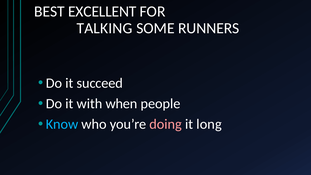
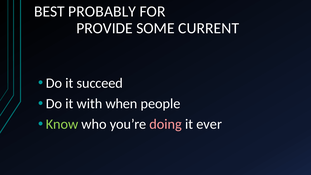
EXCELLENT: EXCELLENT -> PROBABLY (102, 11)
TALKING: TALKING -> PROVIDE (105, 28)
RUNNERS: RUNNERS -> CURRENT (209, 28)
Know colour: light blue -> light green (62, 124)
long: long -> ever (209, 124)
